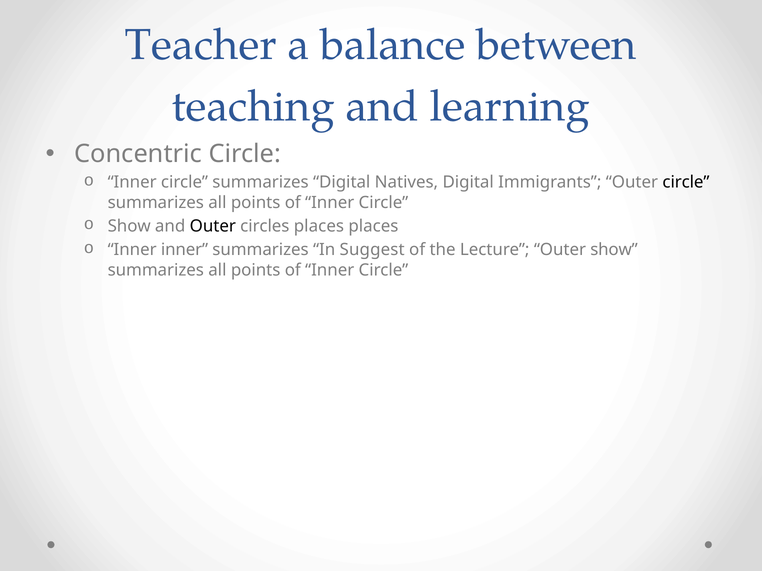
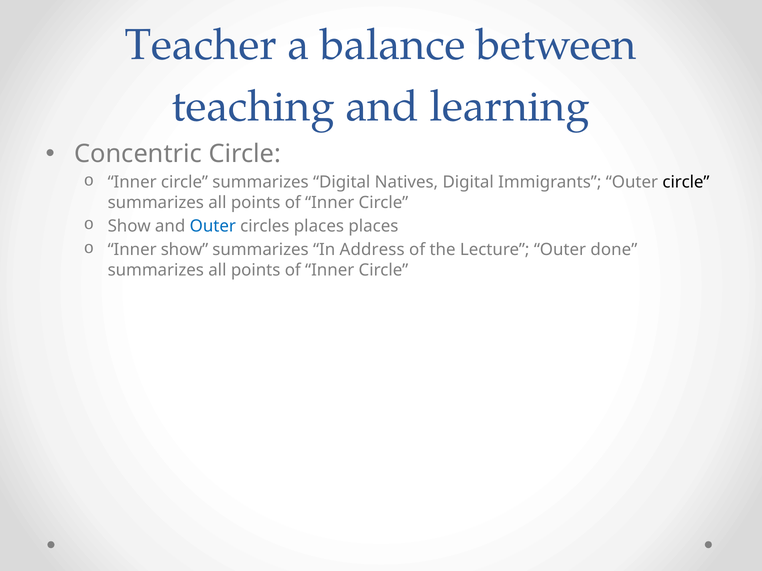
Outer colour: black -> blue (213, 226)
Inner inner: inner -> show (185, 250)
Suggest: Suggest -> Address (372, 250)
Outer show: show -> done (614, 250)
